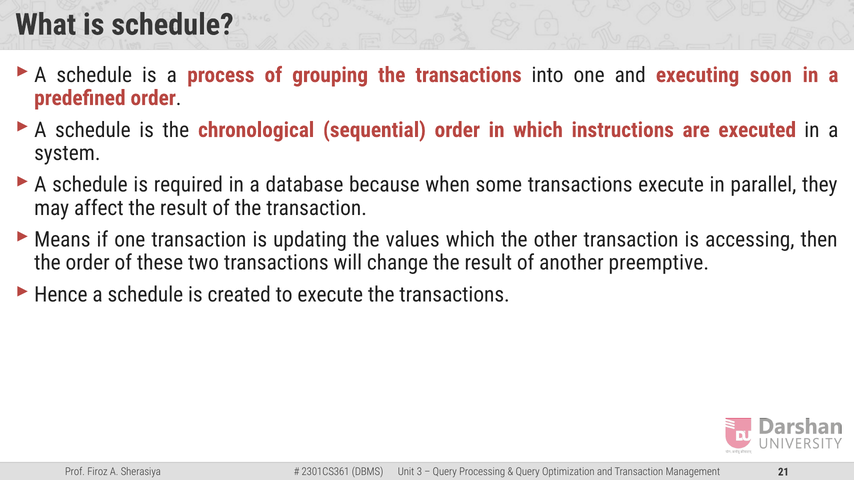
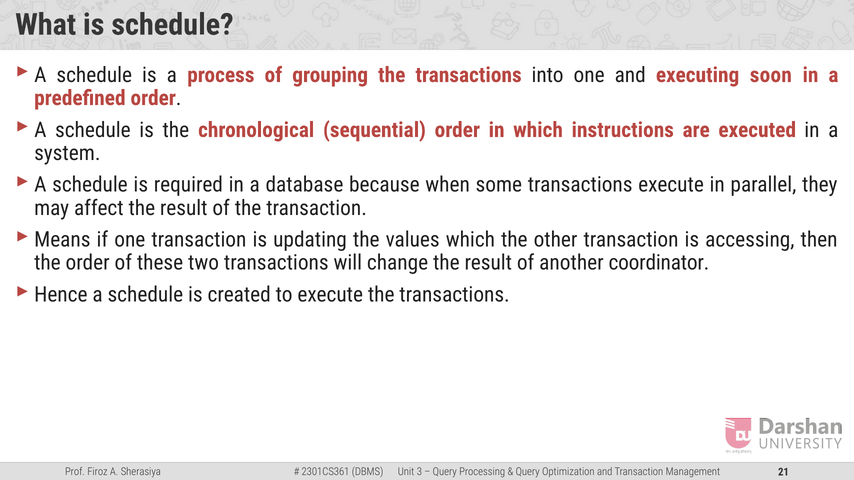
preemptive: preemptive -> coordinator (659, 263)
